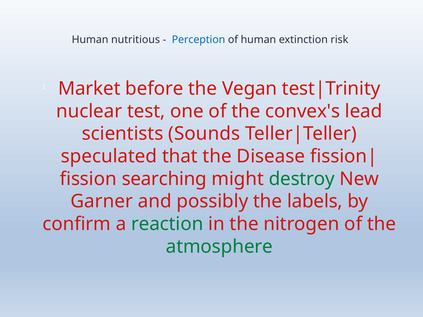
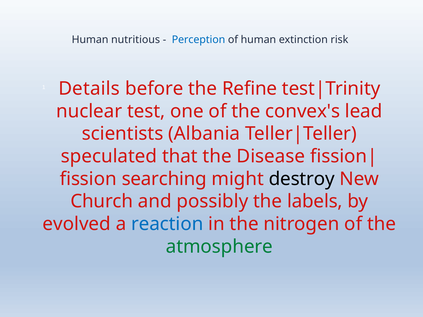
Market: Market -> Details (89, 89)
Vegan: Vegan -> Refine (250, 89)
Sounds: Sounds -> Albania (204, 134)
destroy colour: green -> black (302, 179)
Garner: Garner -> Church (102, 202)
confirm: confirm -> evolved (77, 224)
reaction colour: green -> blue (167, 224)
